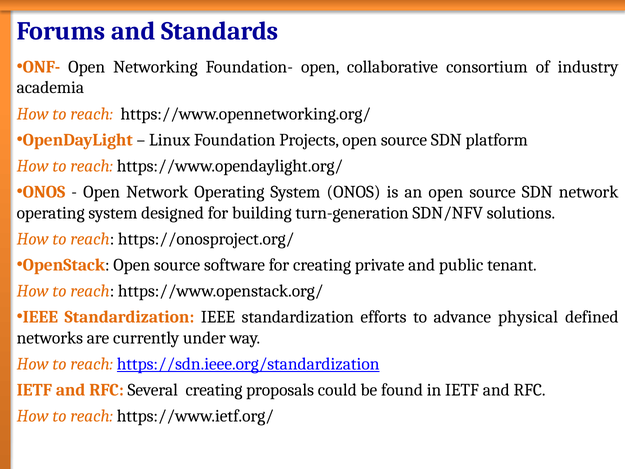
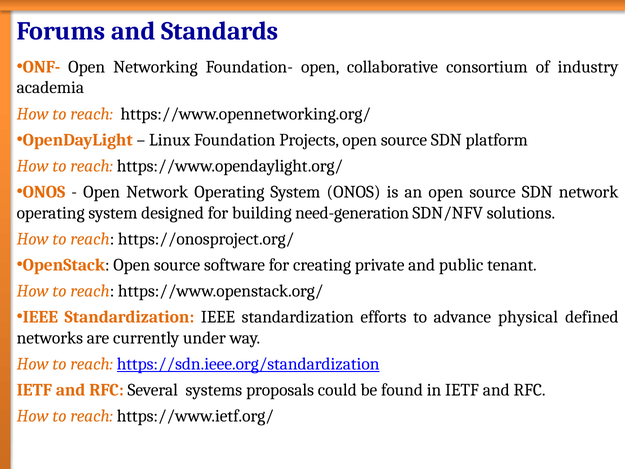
turn-generation: turn-generation -> need-generation (352, 213)
Several creating: creating -> systems (214, 390)
